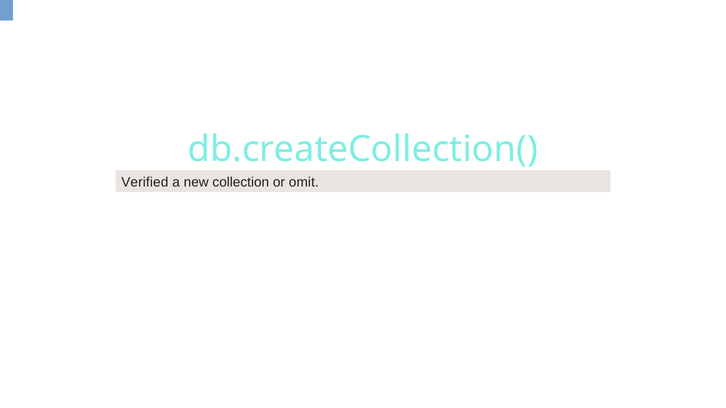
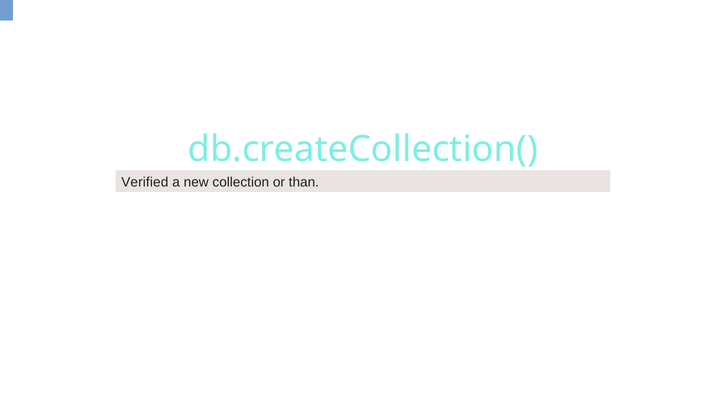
omit: omit -> than (304, 182)
